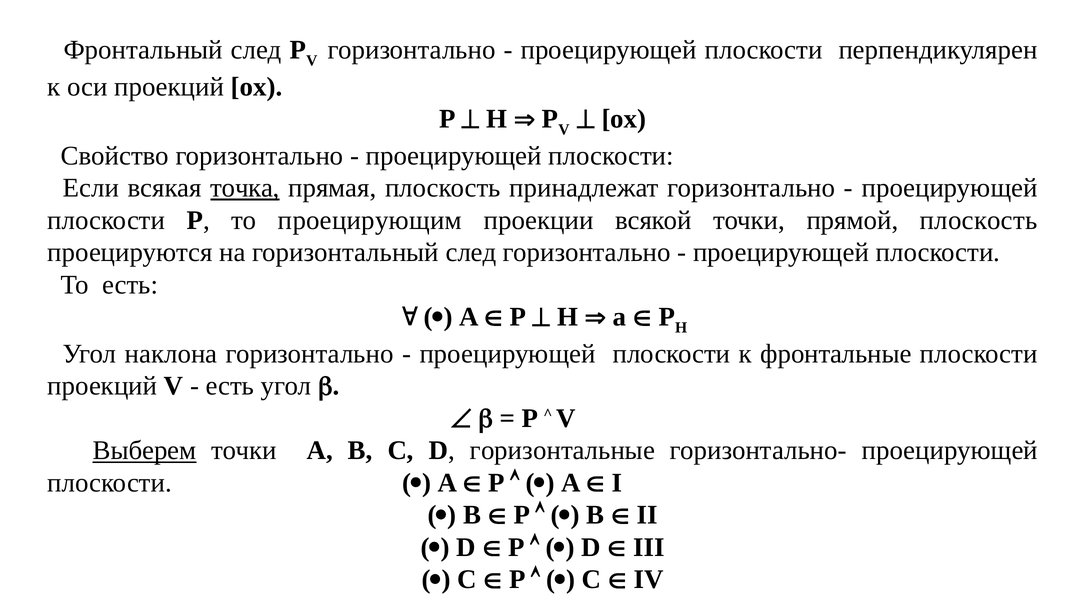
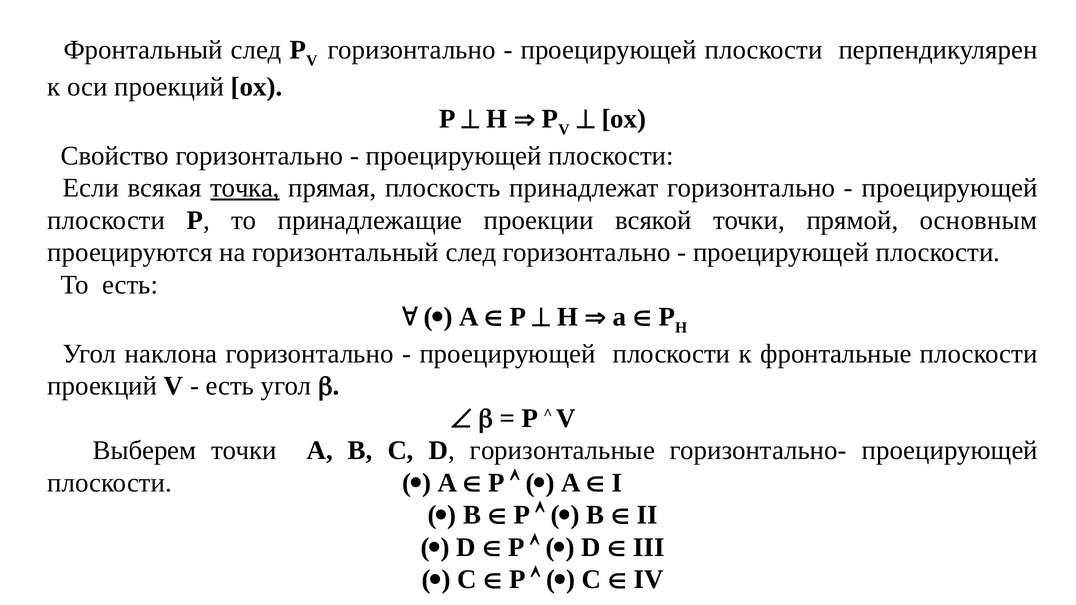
проецирующим: проецирующим -> принадлежащие (370, 220)
прямой плоскость: плоскость -> основным (979, 220)
Выберем underline: present -> none (145, 451)
